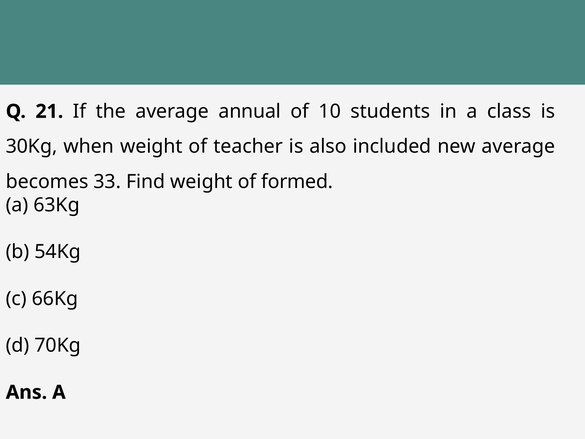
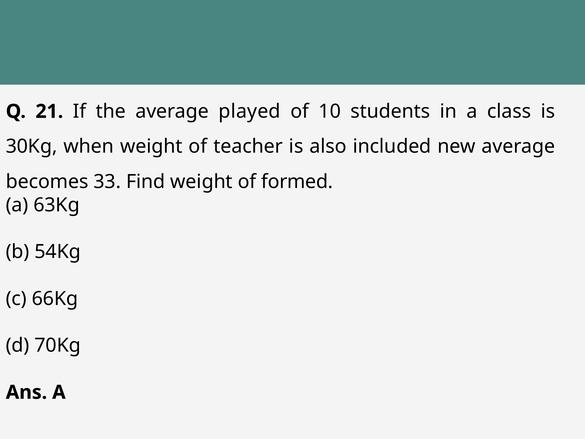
annual: annual -> played (250, 111)
